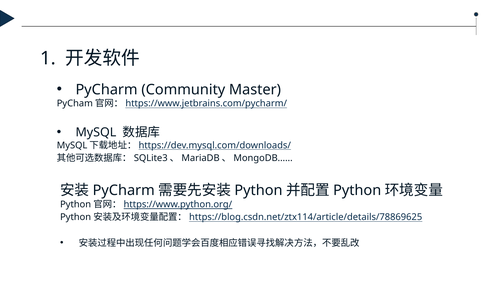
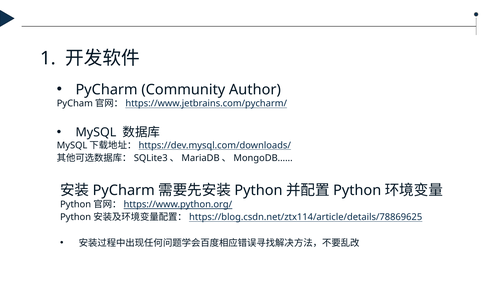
Master: Master -> Author (255, 89)
